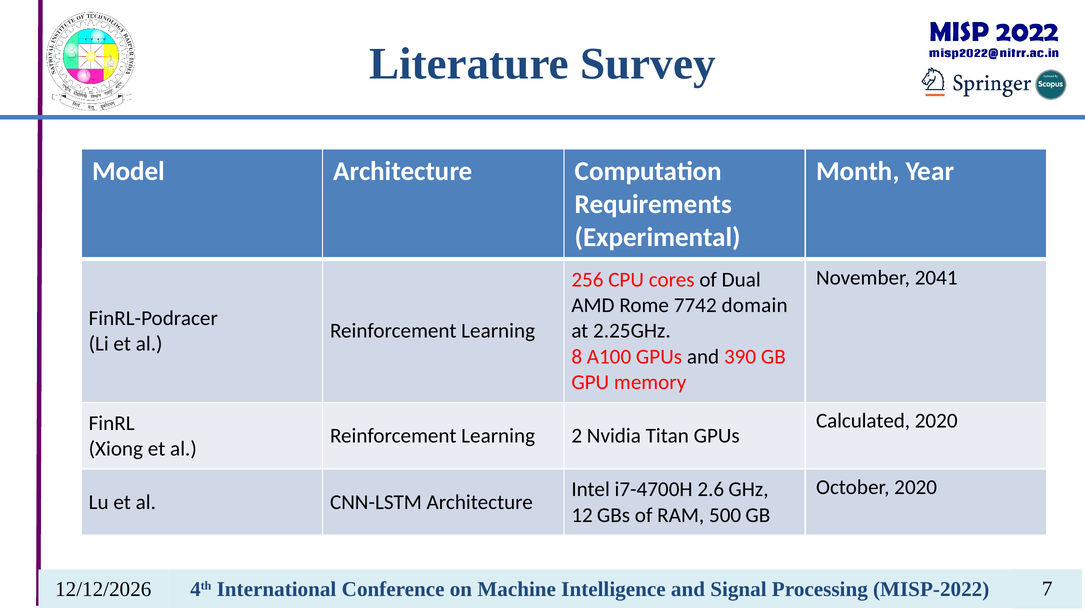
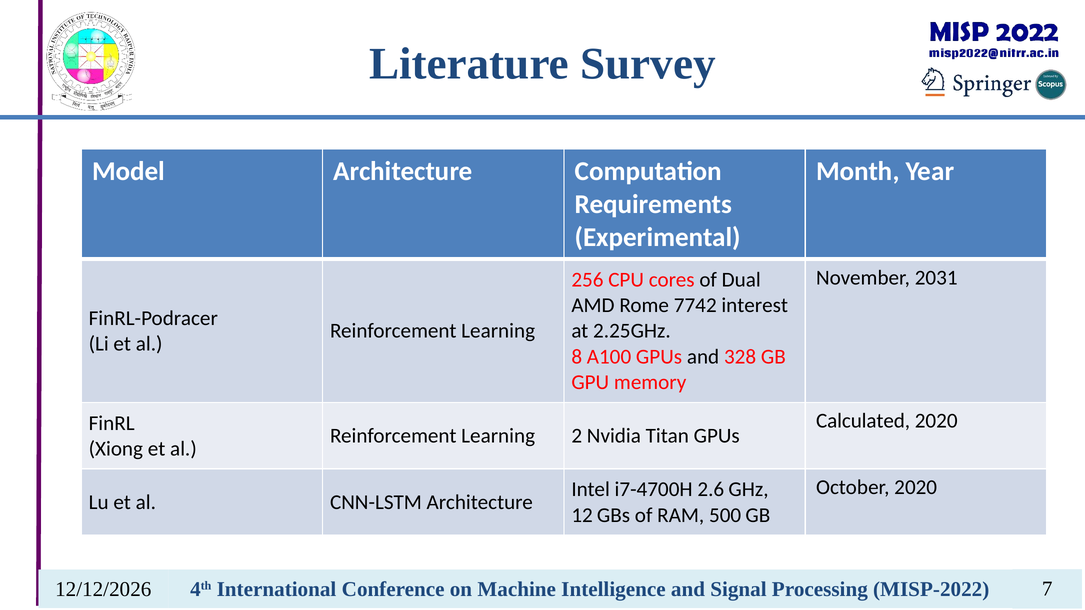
2041: 2041 -> 2031 (936, 278)
domain: domain -> interest (755, 306)
390: 390 -> 328 (740, 357)
